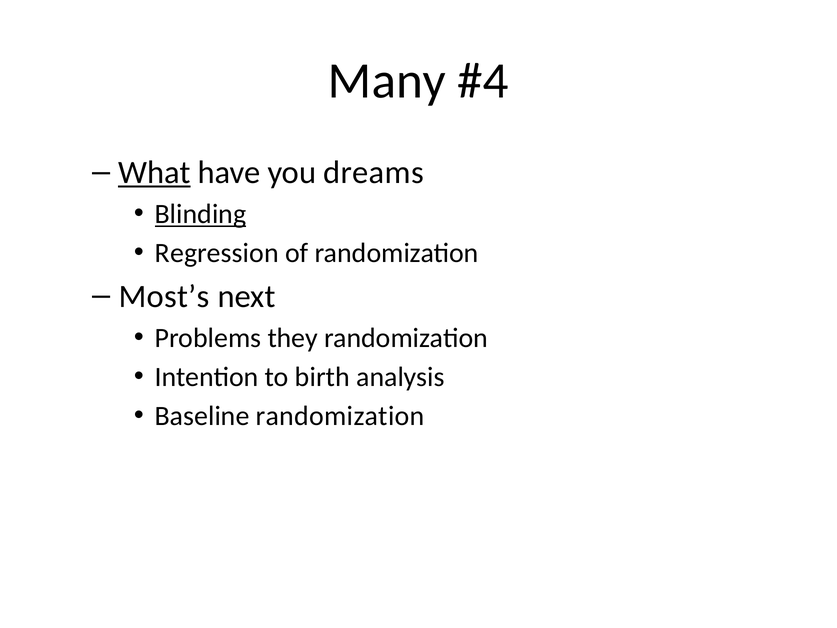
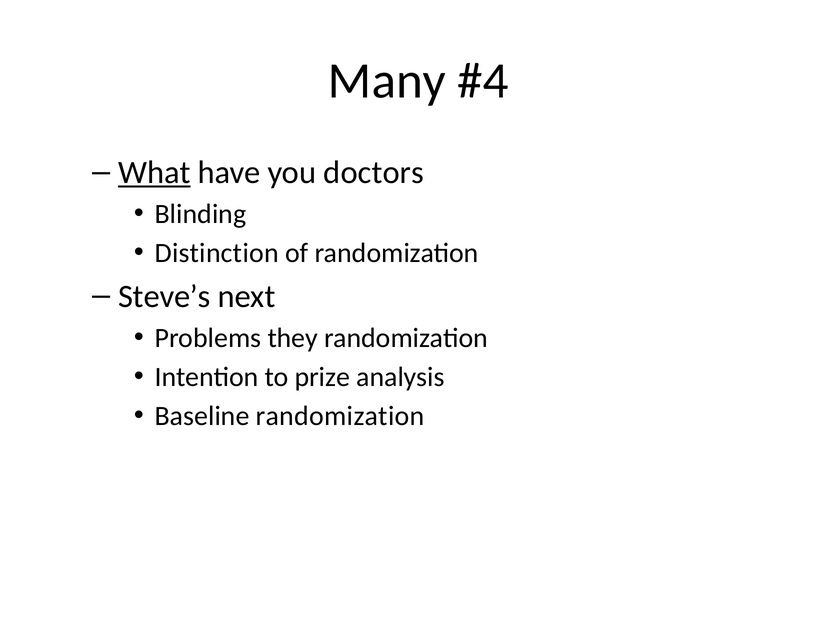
dreams: dreams -> doctors (374, 172)
Blinding underline: present -> none (200, 214)
Regression: Regression -> Distinction (217, 253)
Most’s: Most’s -> Steve’s (164, 296)
birth: birth -> prize (322, 377)
